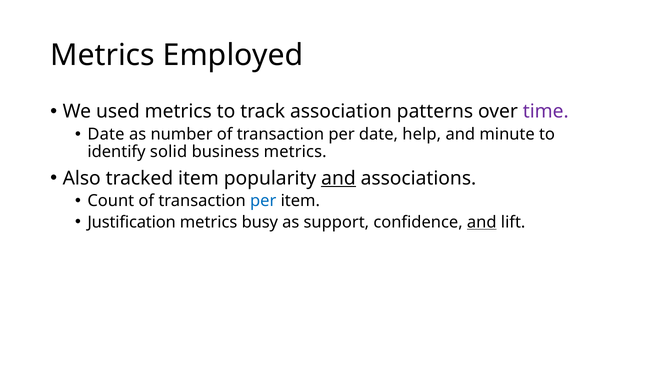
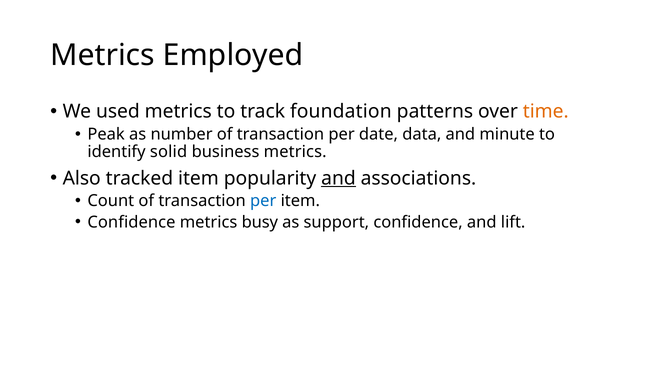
association: association -> foundation (341, 112)
time colour: purple -> orange (546, 112)
Date: Date -> Peak (106, 134)
help: help -> data (422, 134)
Justification: Justification -> Confidence (131, 222)
and underline: present -> none (482, 222)
